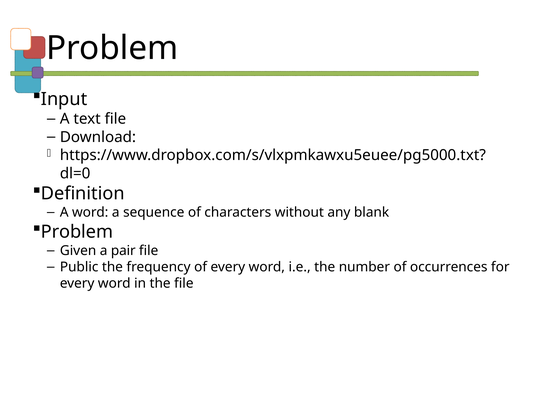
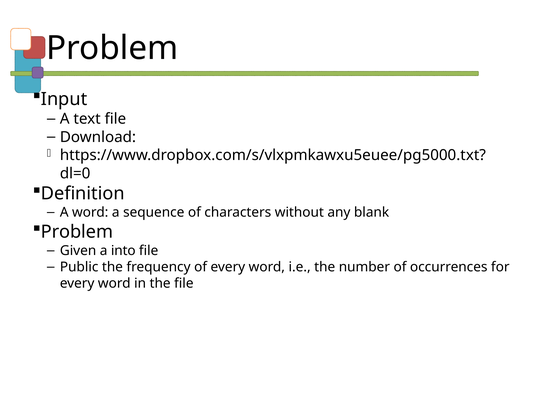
pair: pair -> into (123, 250)
